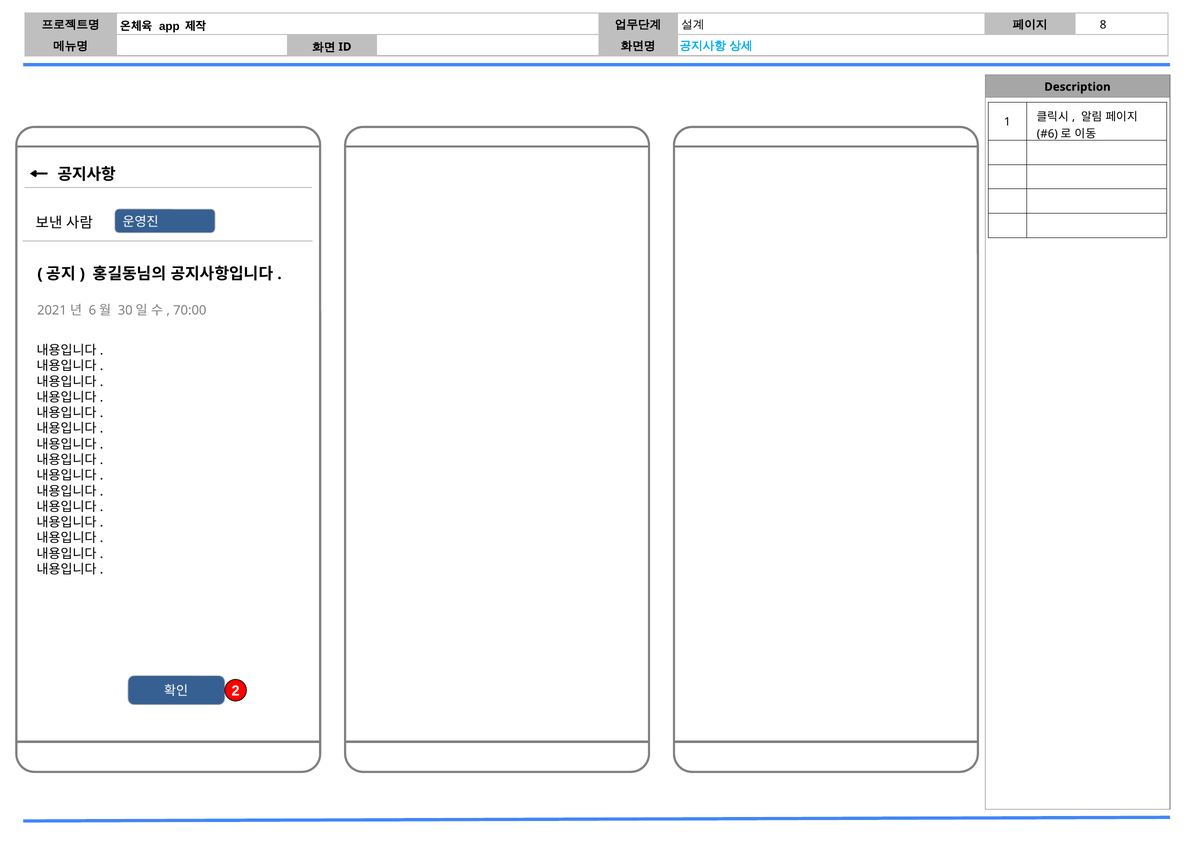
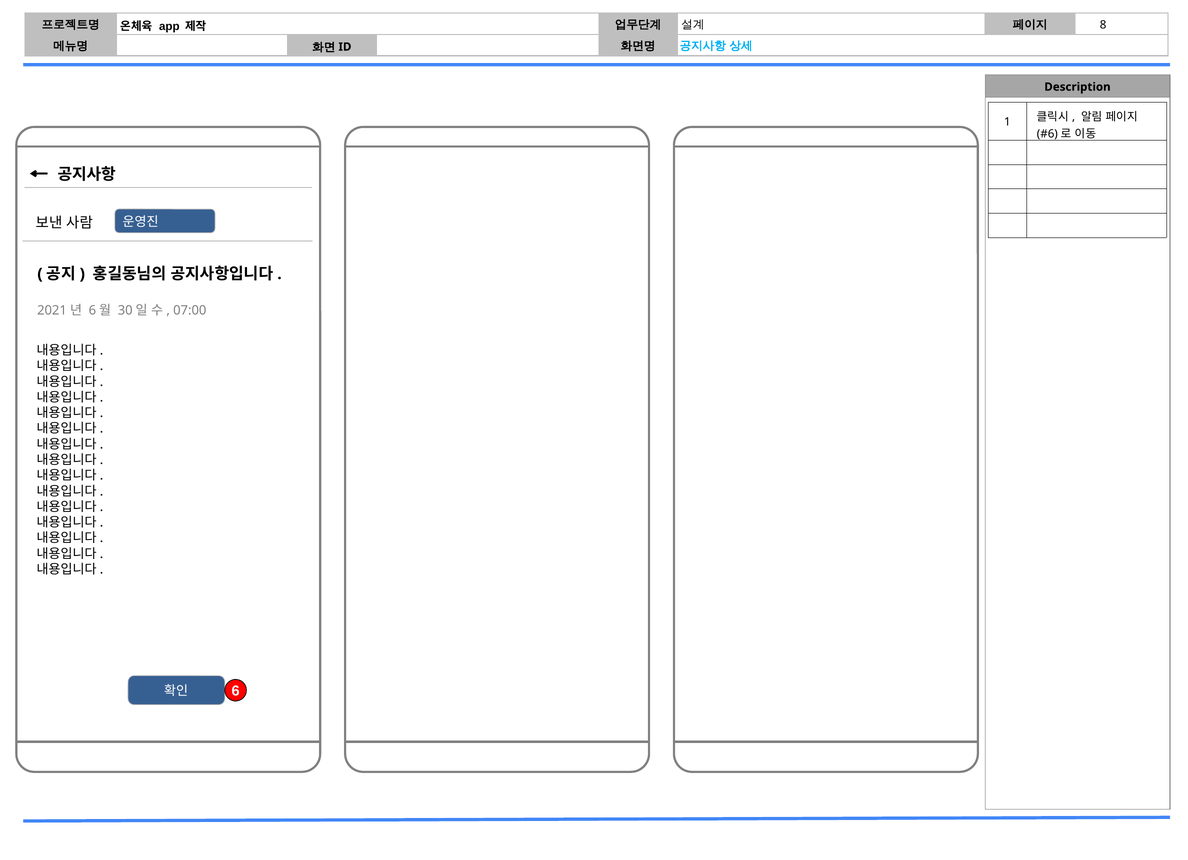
70:00: 70:00 -> 07:00 (190, 310)
2: 2 -> 6 (236, 691)
